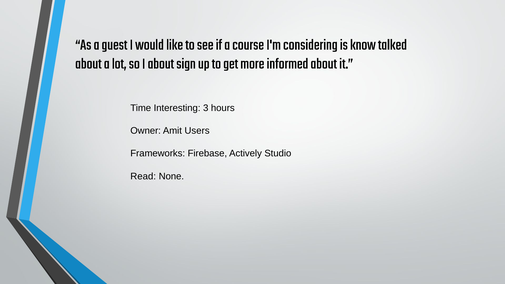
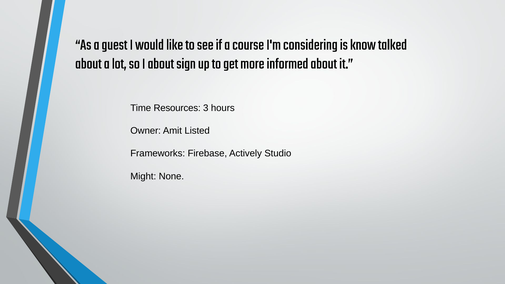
Interesting: Interesting -> Resources (177, 108)
Users: Users -> Listed (197, 131)
Read: Read -> Might (143, 176)
